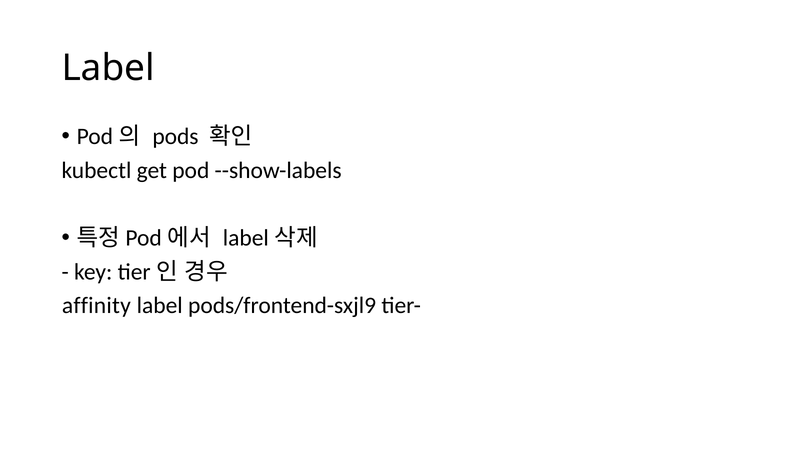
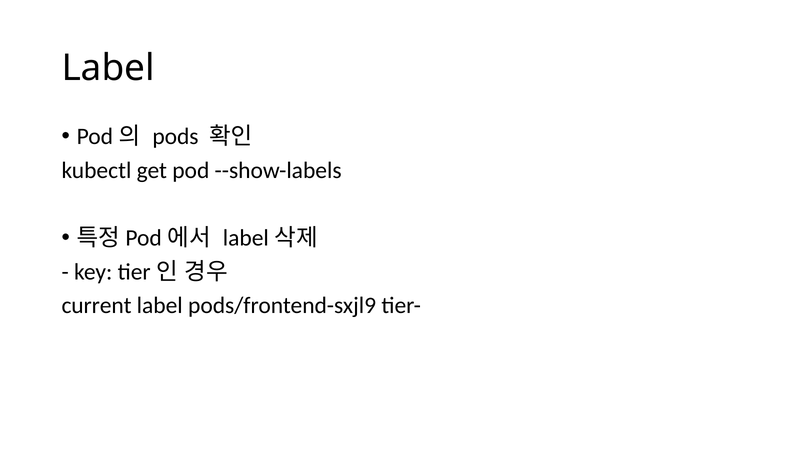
affinity: affinity -> current (97, 306)
